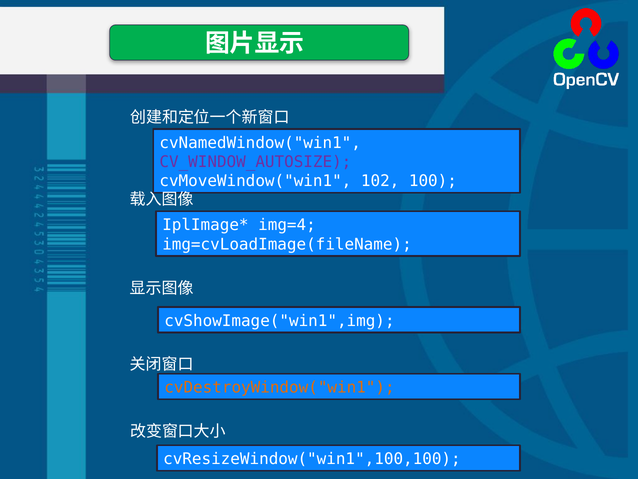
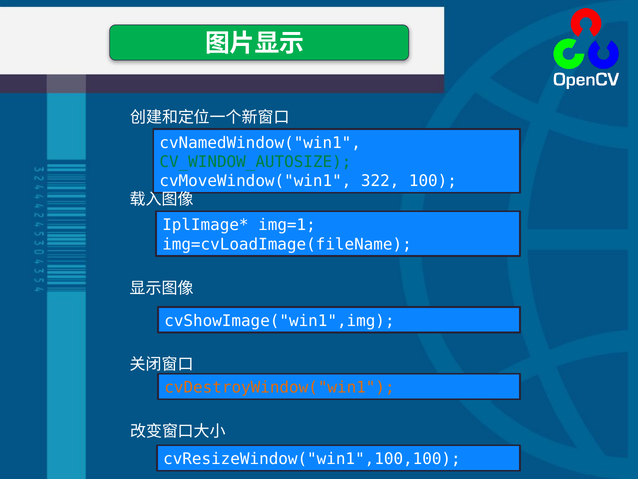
CV_WINDOW_AUTOSIZE colour: purple -> green (255, 162)
102: 102 -> 322 (380, 181)
img=4: img=4 -> img=1 (287, 225)
